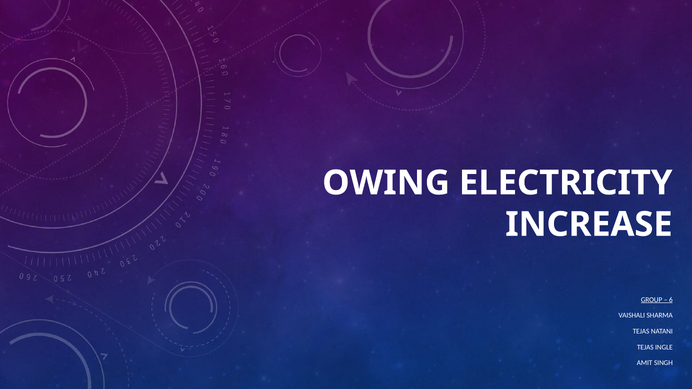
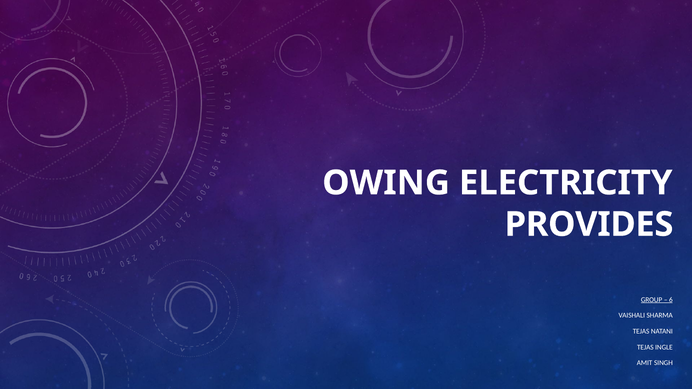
INCREASE: INCREASE -> PROVIDES (589, 225)
